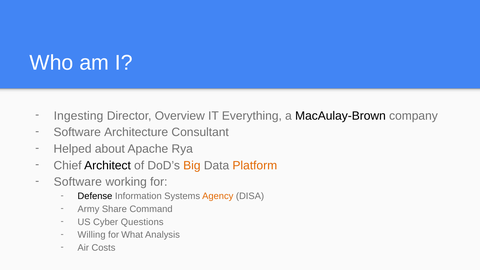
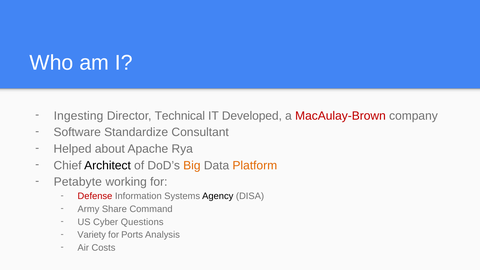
Overview: Overview -> Technical (180, 116)
Everything: Everything -> Developed (252, 116)
MacAulay-Brown colour: black -> red (340, 116)
Architecture: Architecture -> Standardize (136, 132)
Software: Software -> Petabyte (78, 182)
Defense colour: black -> red (95, 196)
Agency colour: orange -> black (218, 196)
Willing: Willing -> Variety (92, 235)
What: What -> Ports (132, 235)
